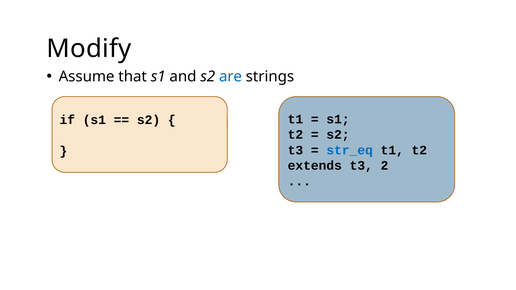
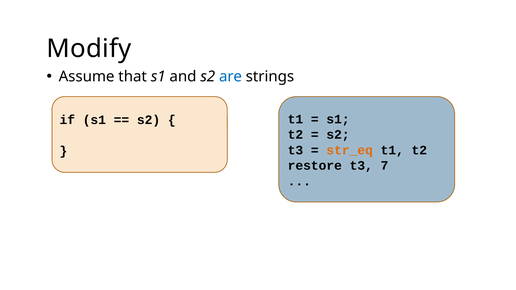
str_eq colour: blue -> orange (350, 150)
extends: extends -> restore (315, 166)
2: 2 -> 7 (384, 166)
